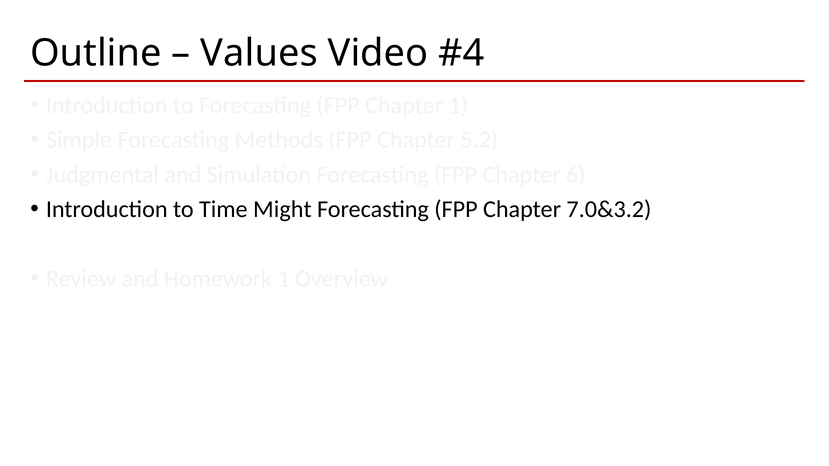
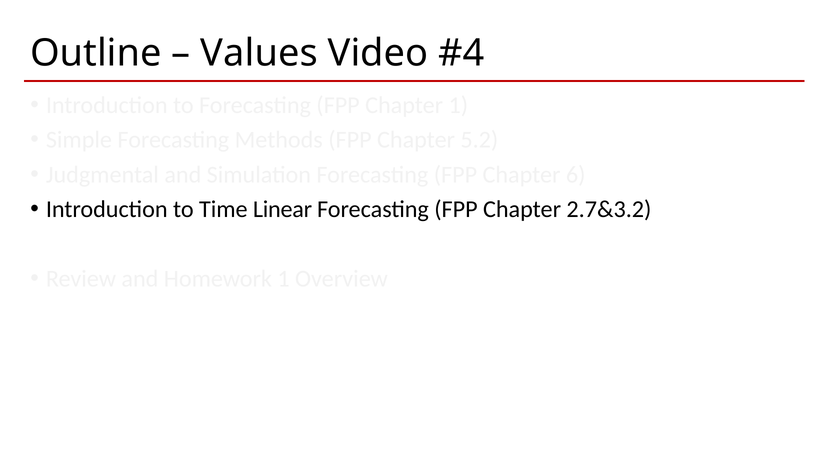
Might: Might -> Linear (283, 209)
7.0&3.2: 7.0&3.2 -> 2.7&3.2 (609, 209)
